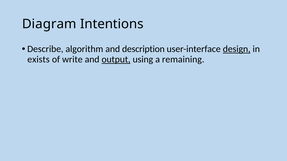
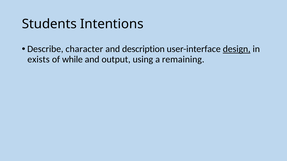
Diagram: Diagram -> Students (49, 24)
algorithm: algorithm -> character (84, 49)
write: write -> while (72, 60)
output underline: present -> none (116, 60)
